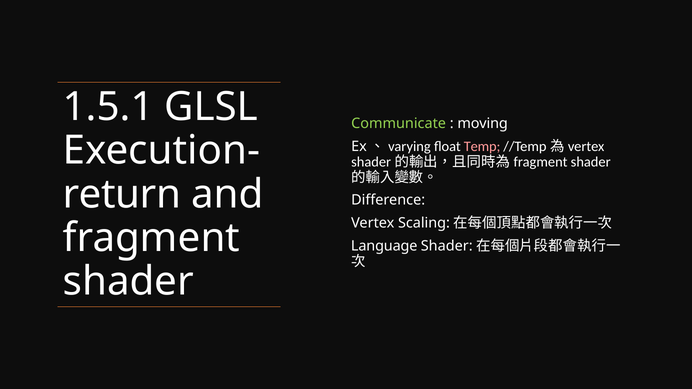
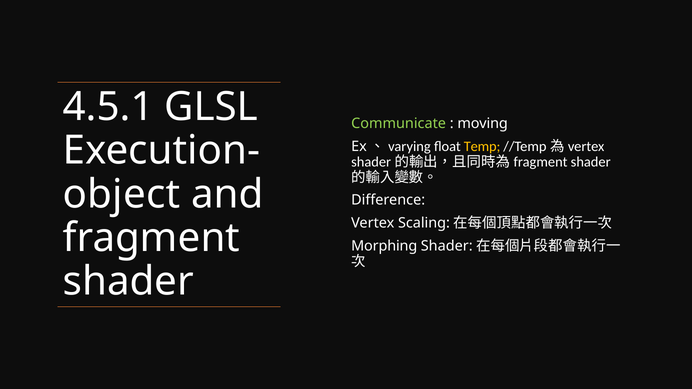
1.5.1: 1.5.1 -> 4.5.1 (108, 107)
Temp colour: pink -> yellow (482, 146)
return: return -> object (122, 194)
Language: Language -> Morphing (384, 246)
